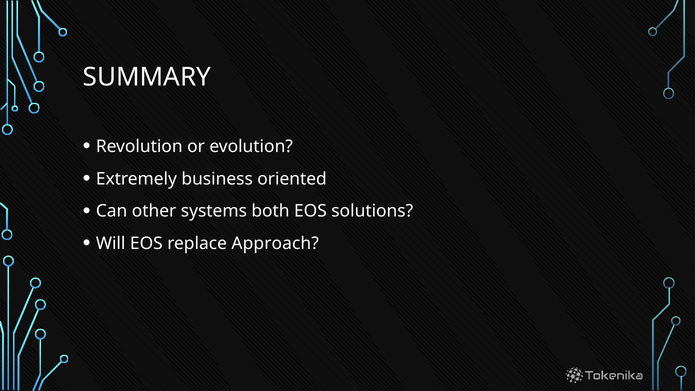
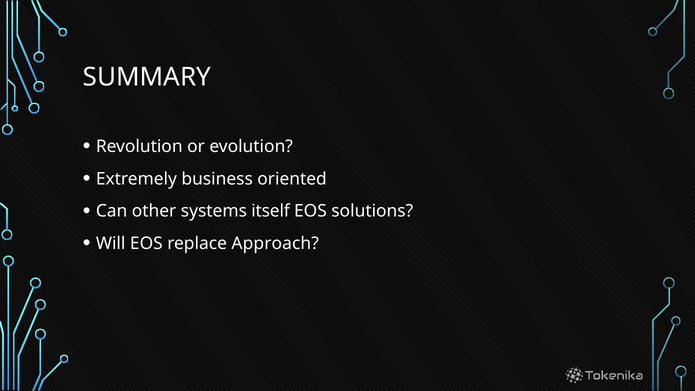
both: both -> itself (271, 211)
